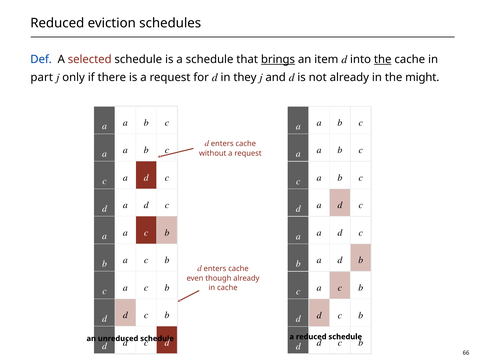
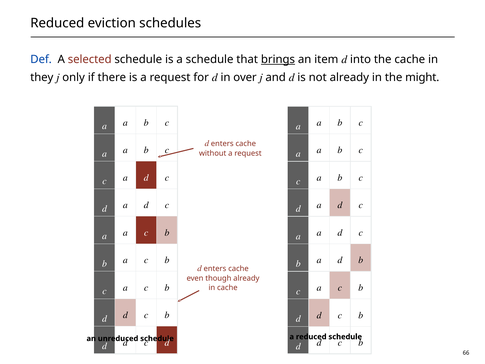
the underline: present -> none (383, 59)
part: part -> they (42, 77)
they: they -> over (245, 77)
